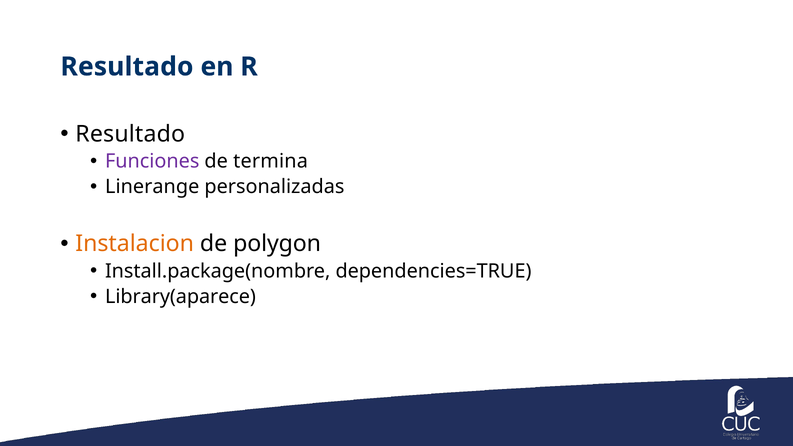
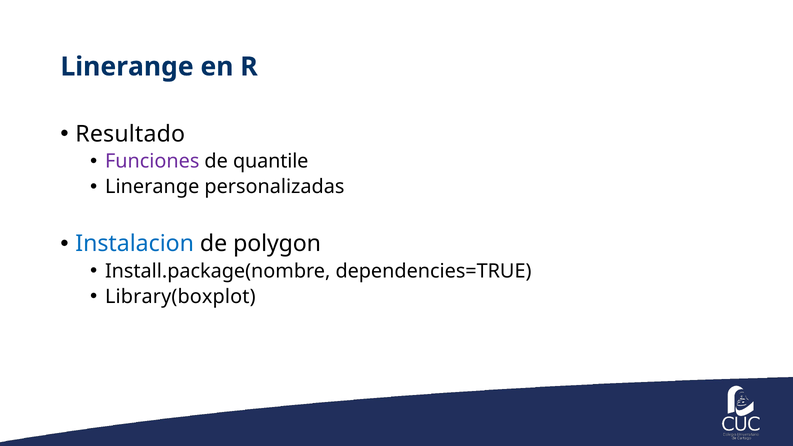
Resultado: Resultado -> Linerange (127, 67)
termina: termina -> quantile (271, 161)
Instalacion colour: orange -> blue (135, 244)
Library(aparece: Library(aparece -> Library(boxplot (180, 297)
